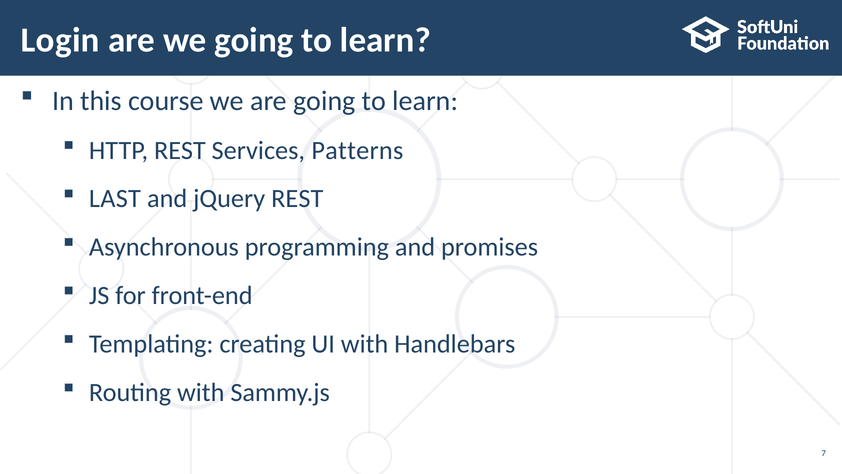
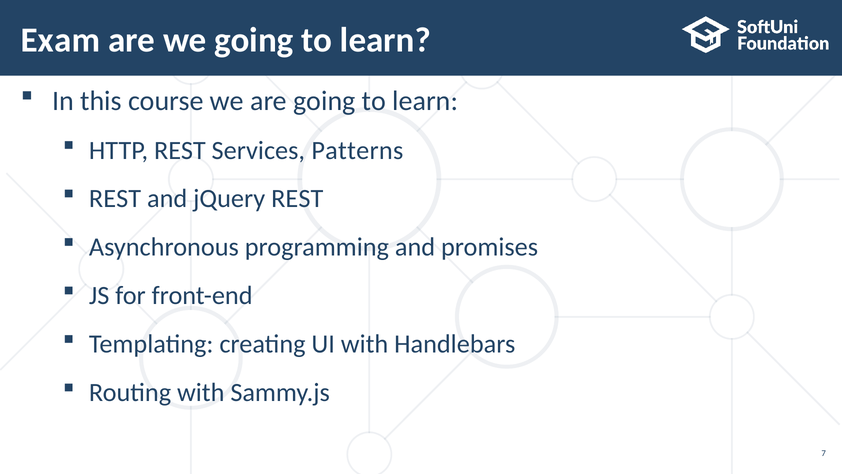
Login: Login -> Exam (60, 40)
LAST: LAST -> REST (115, 199)
